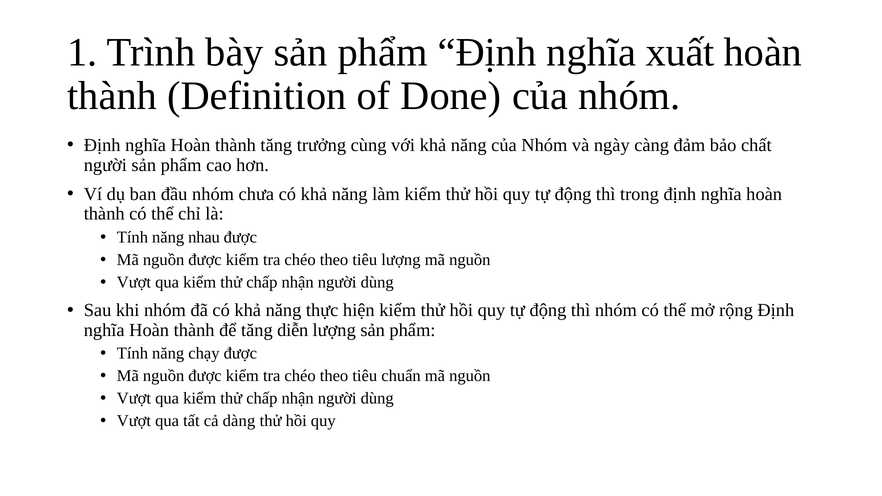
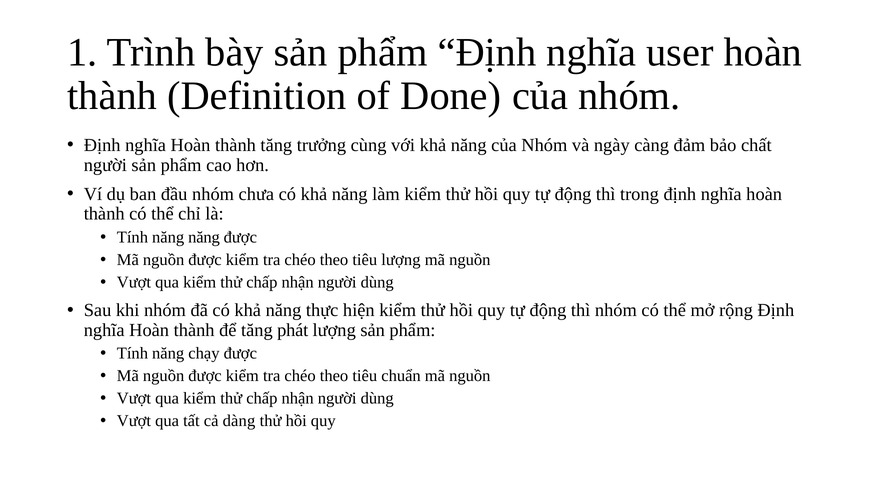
xuất: xuất -> user (680, 52)
năng nhau: nhau -> năng (204, 237)
diễn: diễn -> phát (293, 330)
